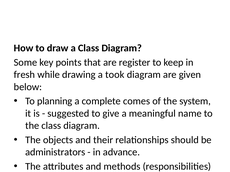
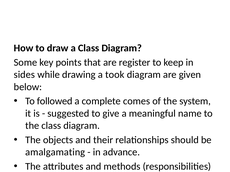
fresh: fresh -> sides (24, 75)
planning: planning -> followed (55, 101)
administrators: administrators -> amalgamating (55, 153)
